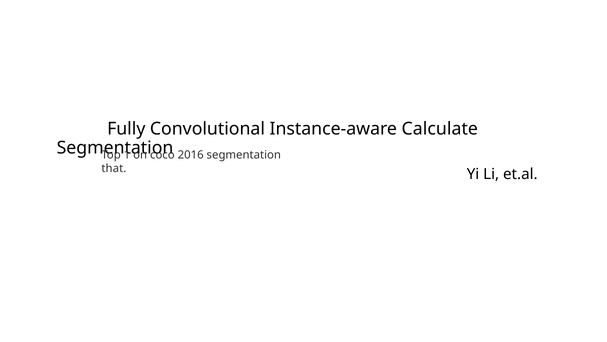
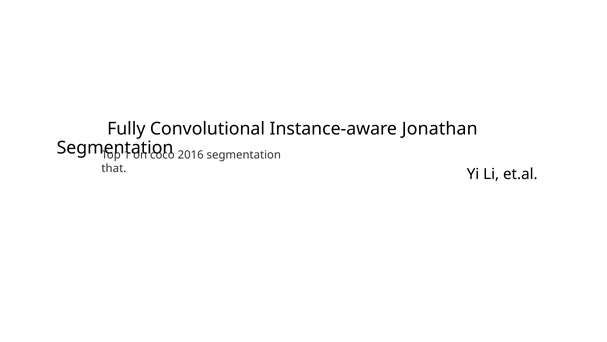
Calculate: Calculate -> Jonathan (440, 129)
